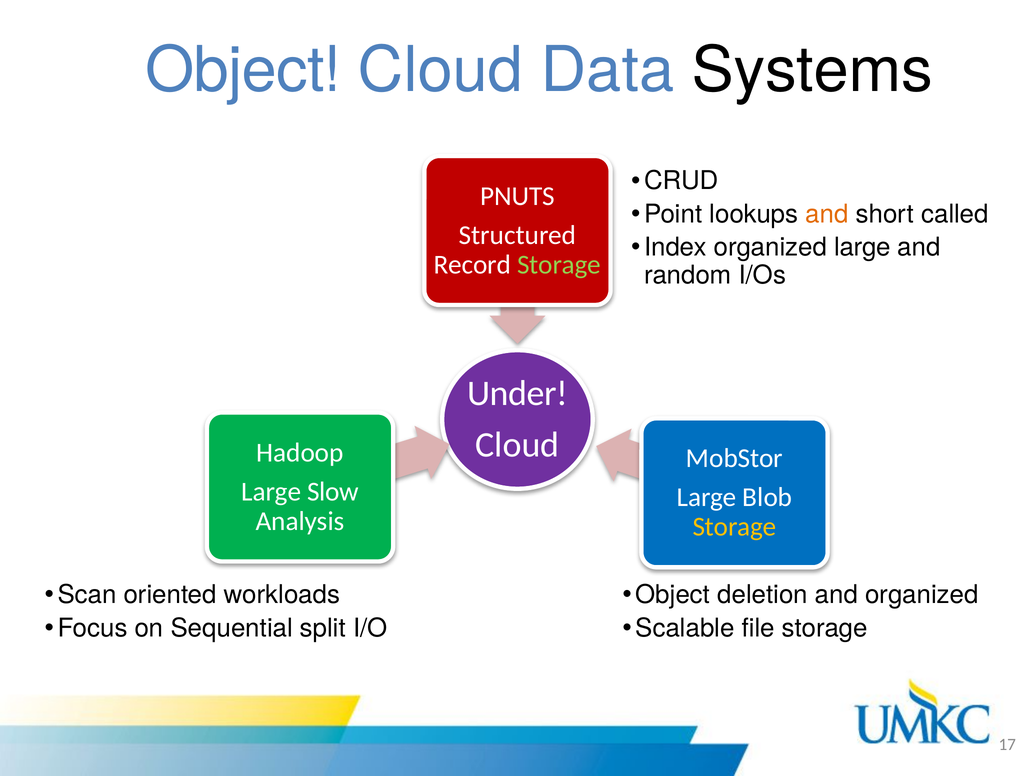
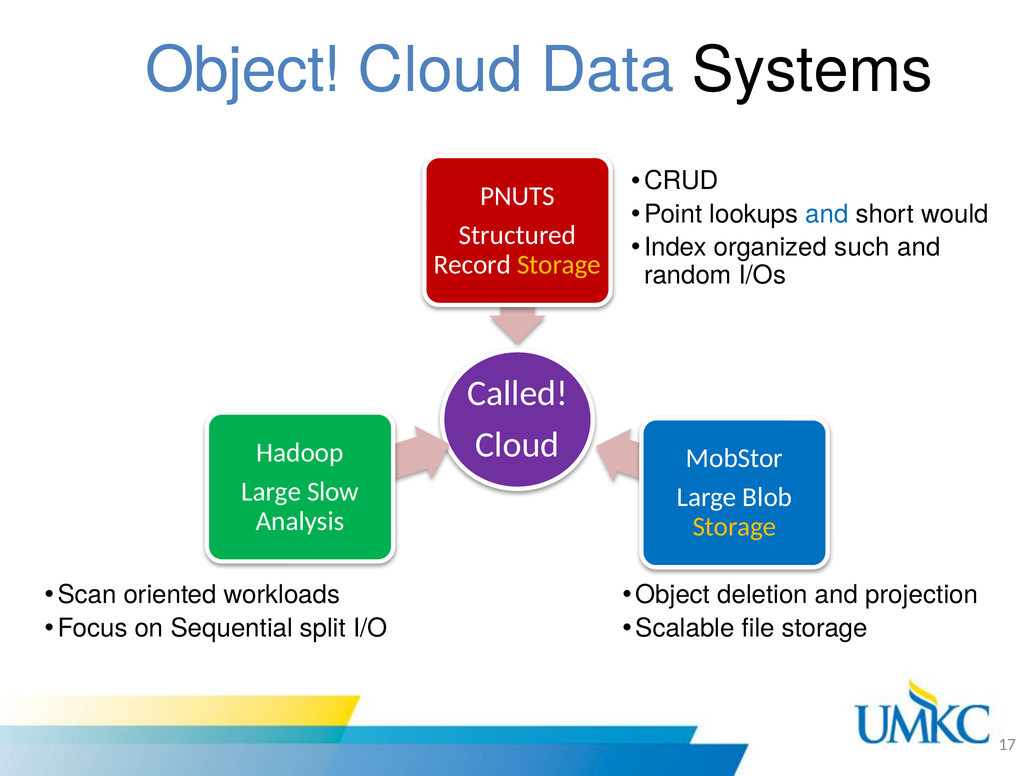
and colour: orange -> blue (827, 214)
called: called -> would (955, 214)
organized large: large -> such (862, 247)
Storage colour: light green -> yellow (559, 265)
Under: Under -> Called (517, 394)
and organized: organized -> projection (922, 595)
